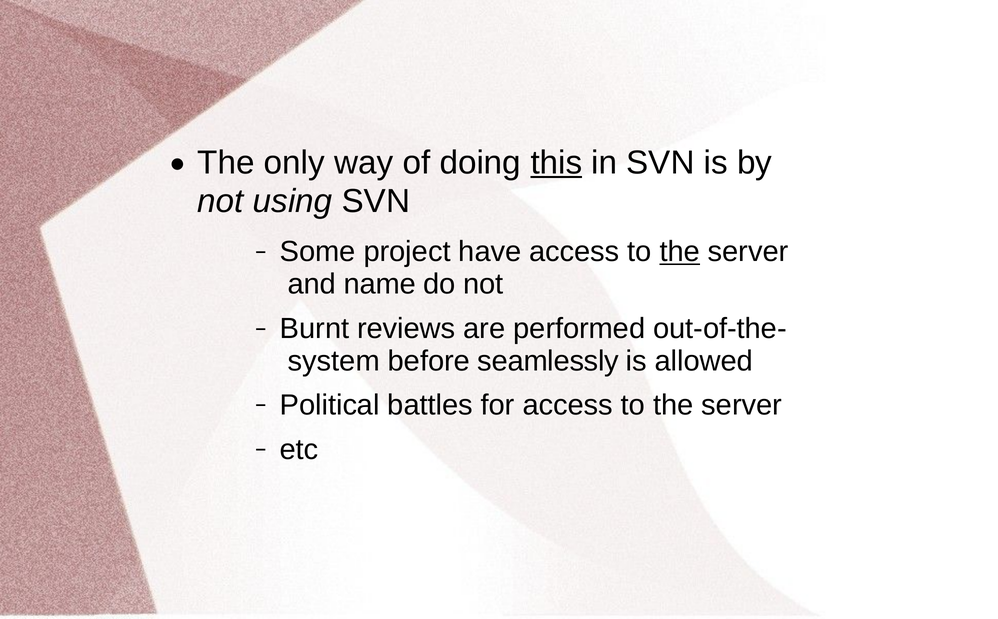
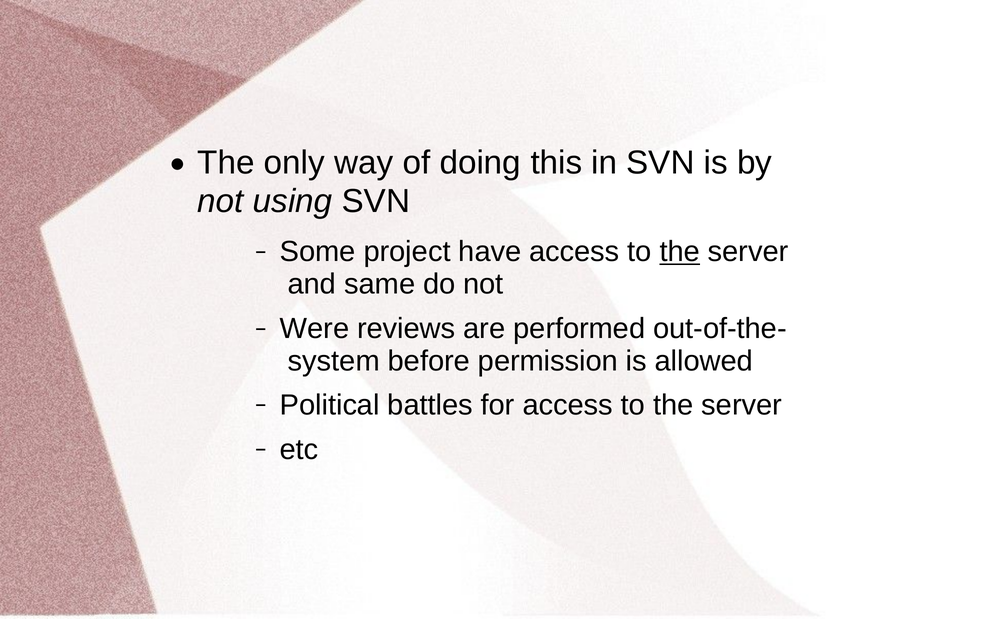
this underline: present -> none (556, 163)
name: name -> same (380, 284)
Burnt: Burnt -> Were (315, 328)
seamlessly: seamlessly -> permission (548, 361)
